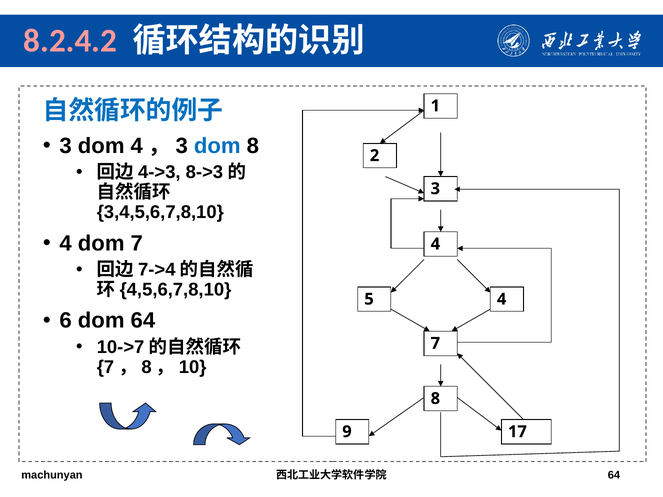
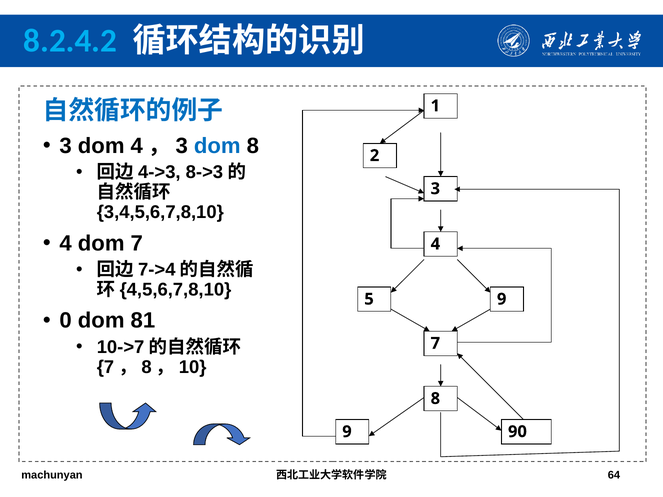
8.2.4.2 colour: pink -> light blue (70, 41)
5 4: 4 -> 9 (502, 299)
6: 6 -> 0 (66, 321)
dom 64: 64 -> 81 (143, 321)
17: 17 -> 90 (517, 432)
